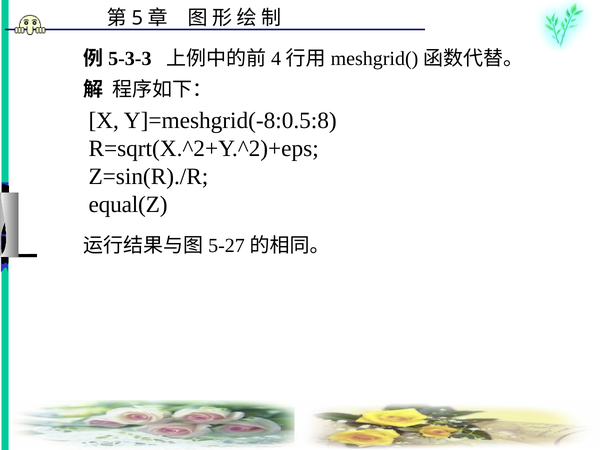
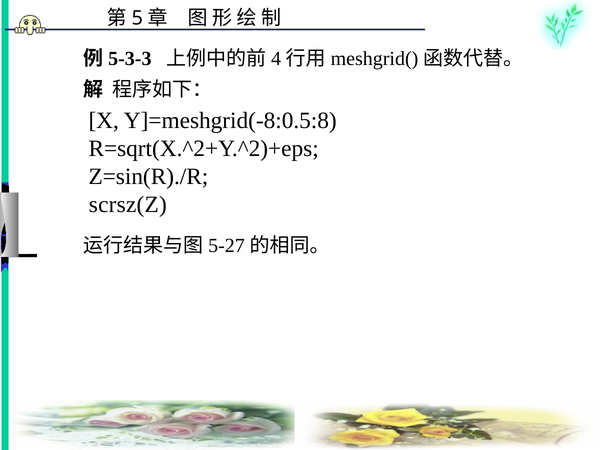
equal(Z: equal(Z -> scrsz(Z (128, 205)
